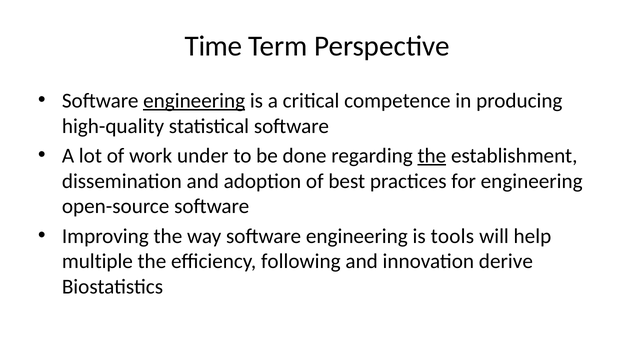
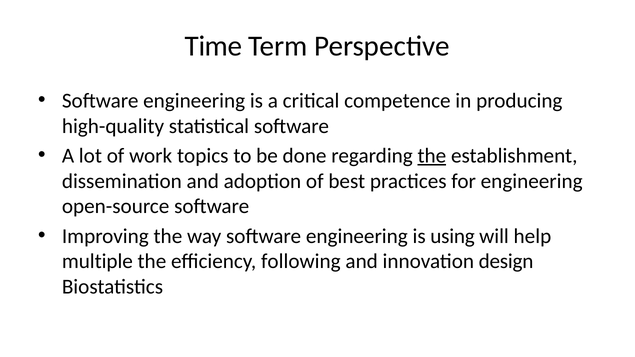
engineering underline: present -> none (194, 101)
under: under -> topics (203, 156)
tools: tools -> using (453, 236)
derive: derive -> design (506, 262)
